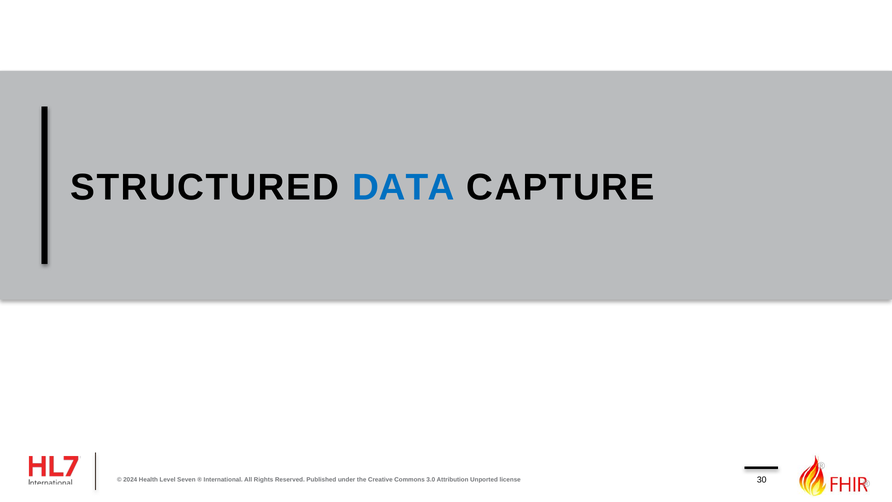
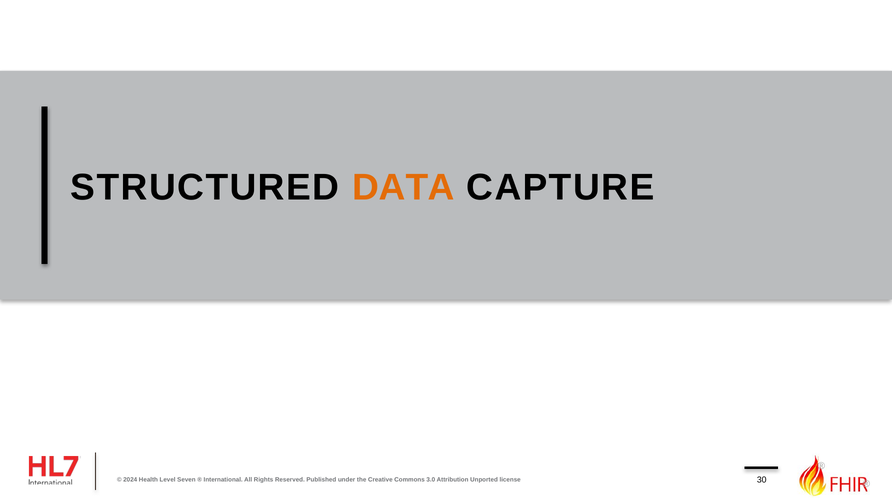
DATA colour: blue -> orange (404, 188)
